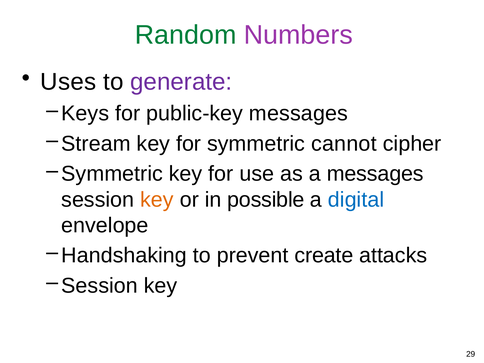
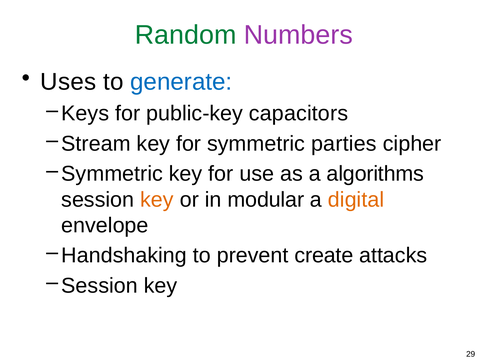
generate colour: purple -> blue (181, 82)
public-key messages: messages -> capacitors (299, 114)
cannot: cannot -> parties (344, 144)
a messages: messages -> algorithms (375, 174)
possible: possible -> modular (266, 200)
digital colour: blue -> orange (356, 200)
